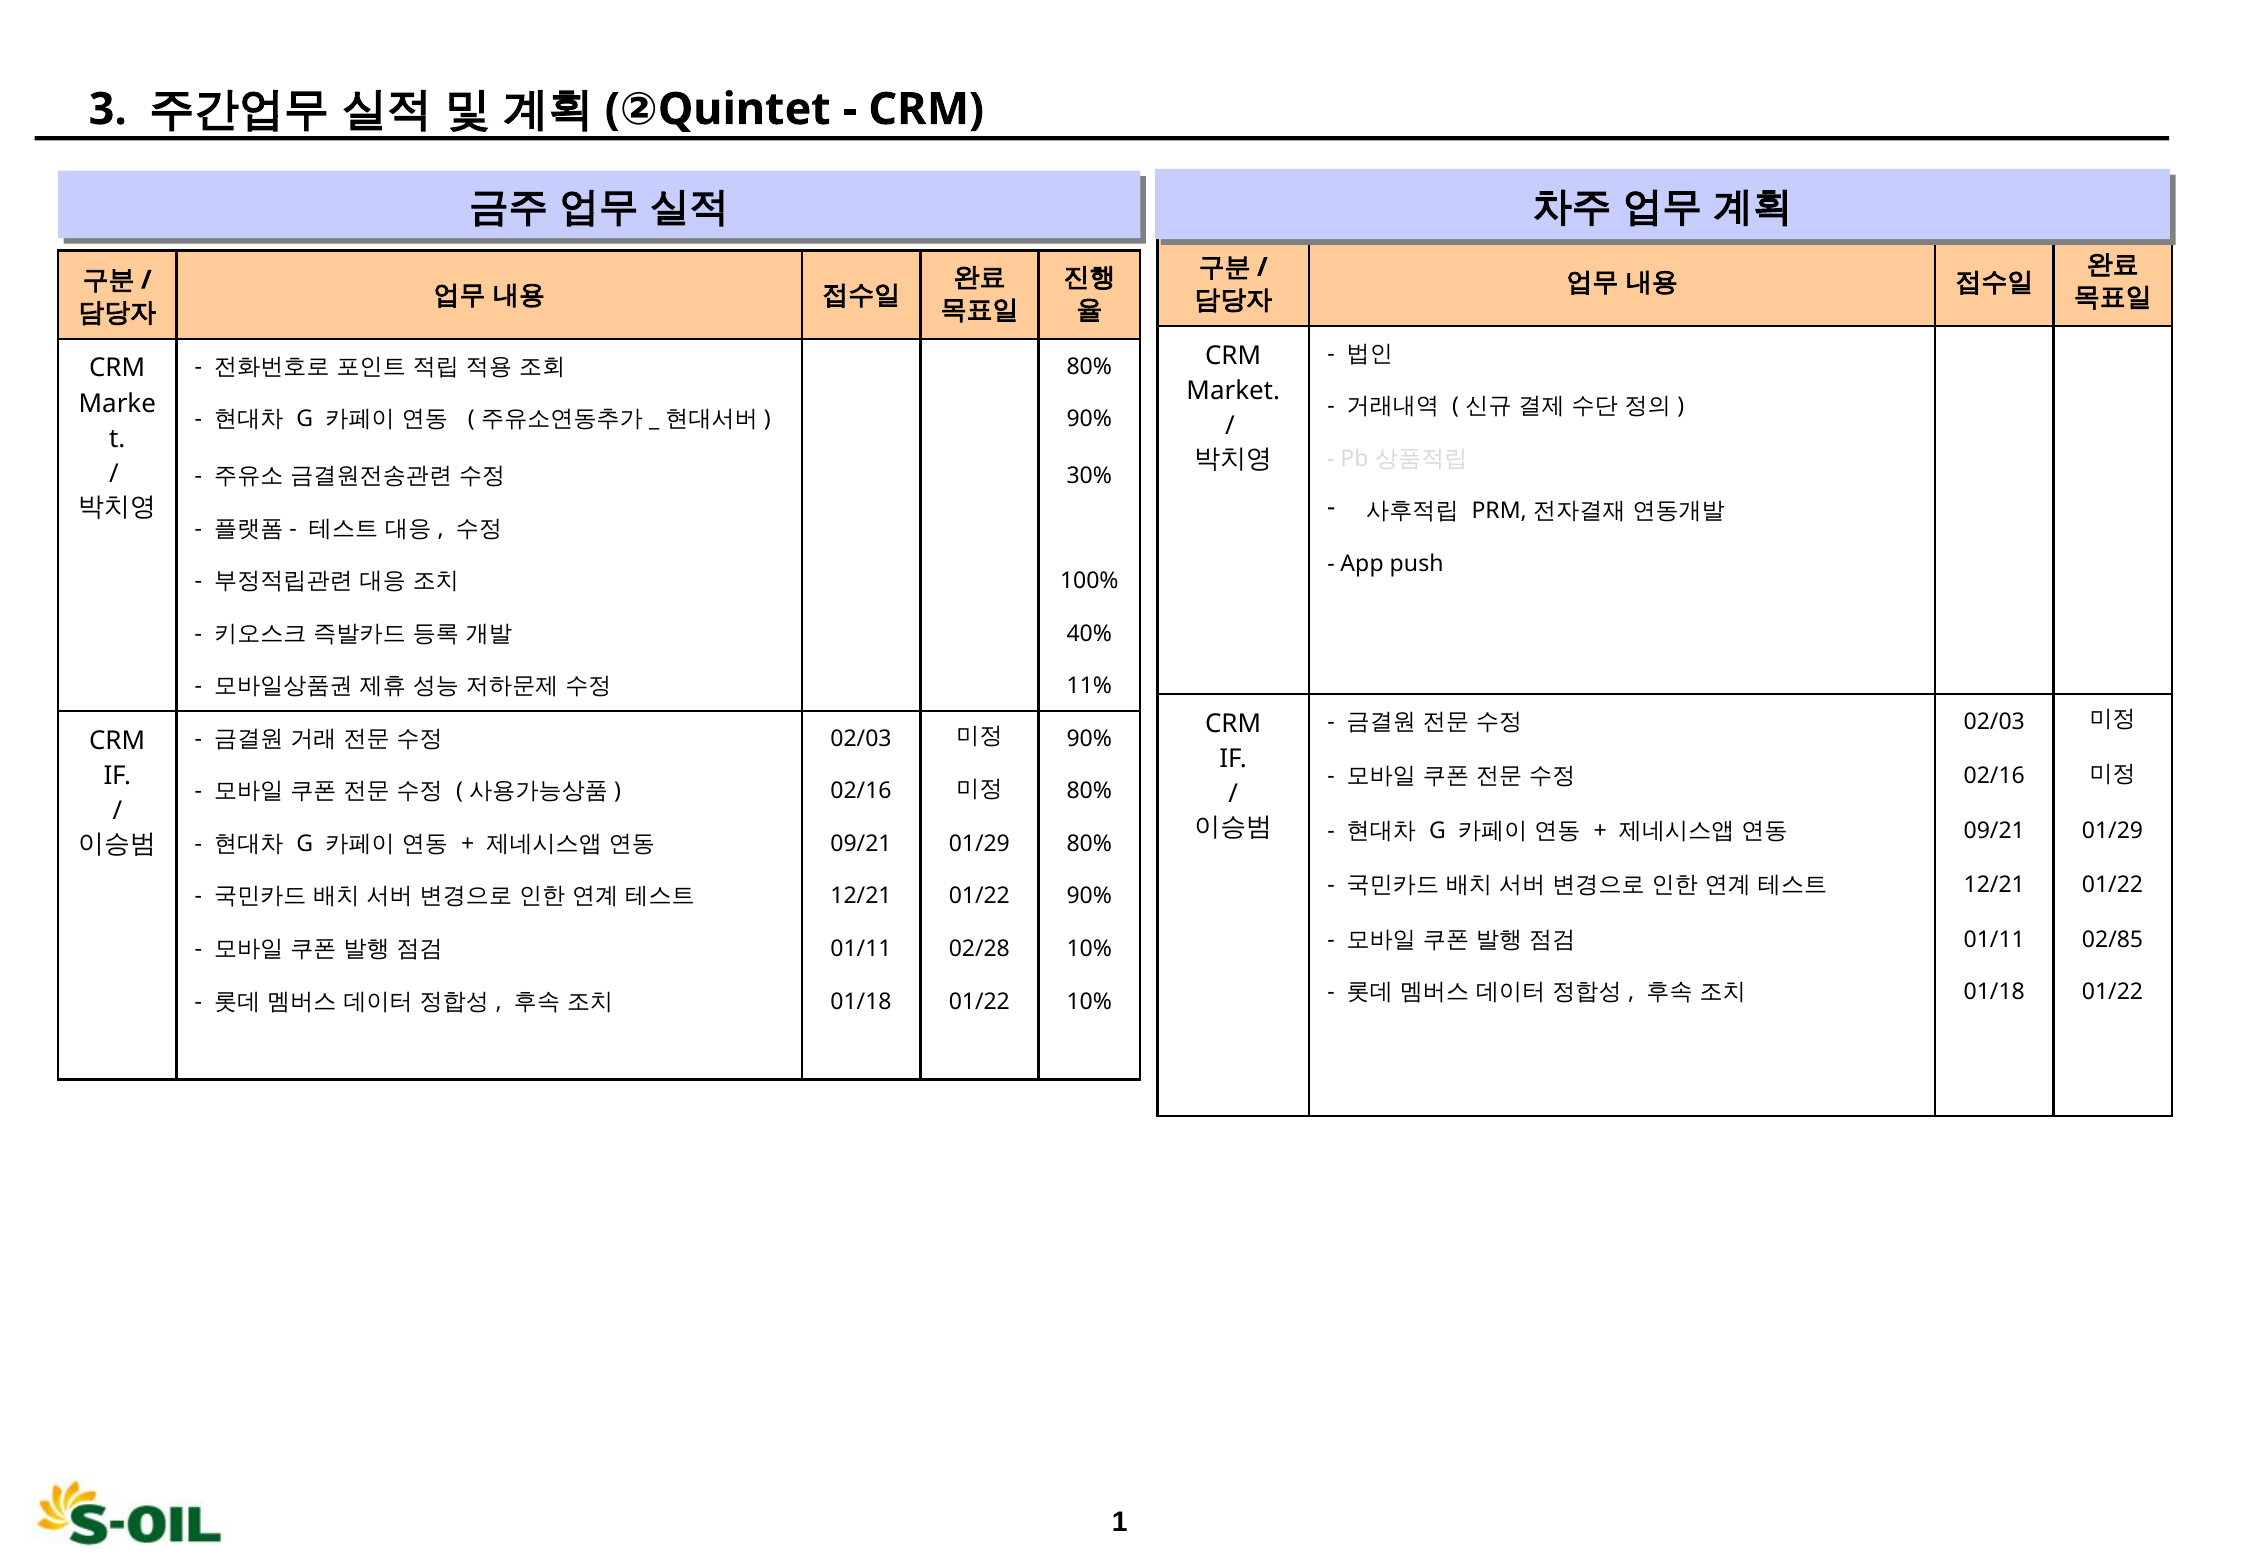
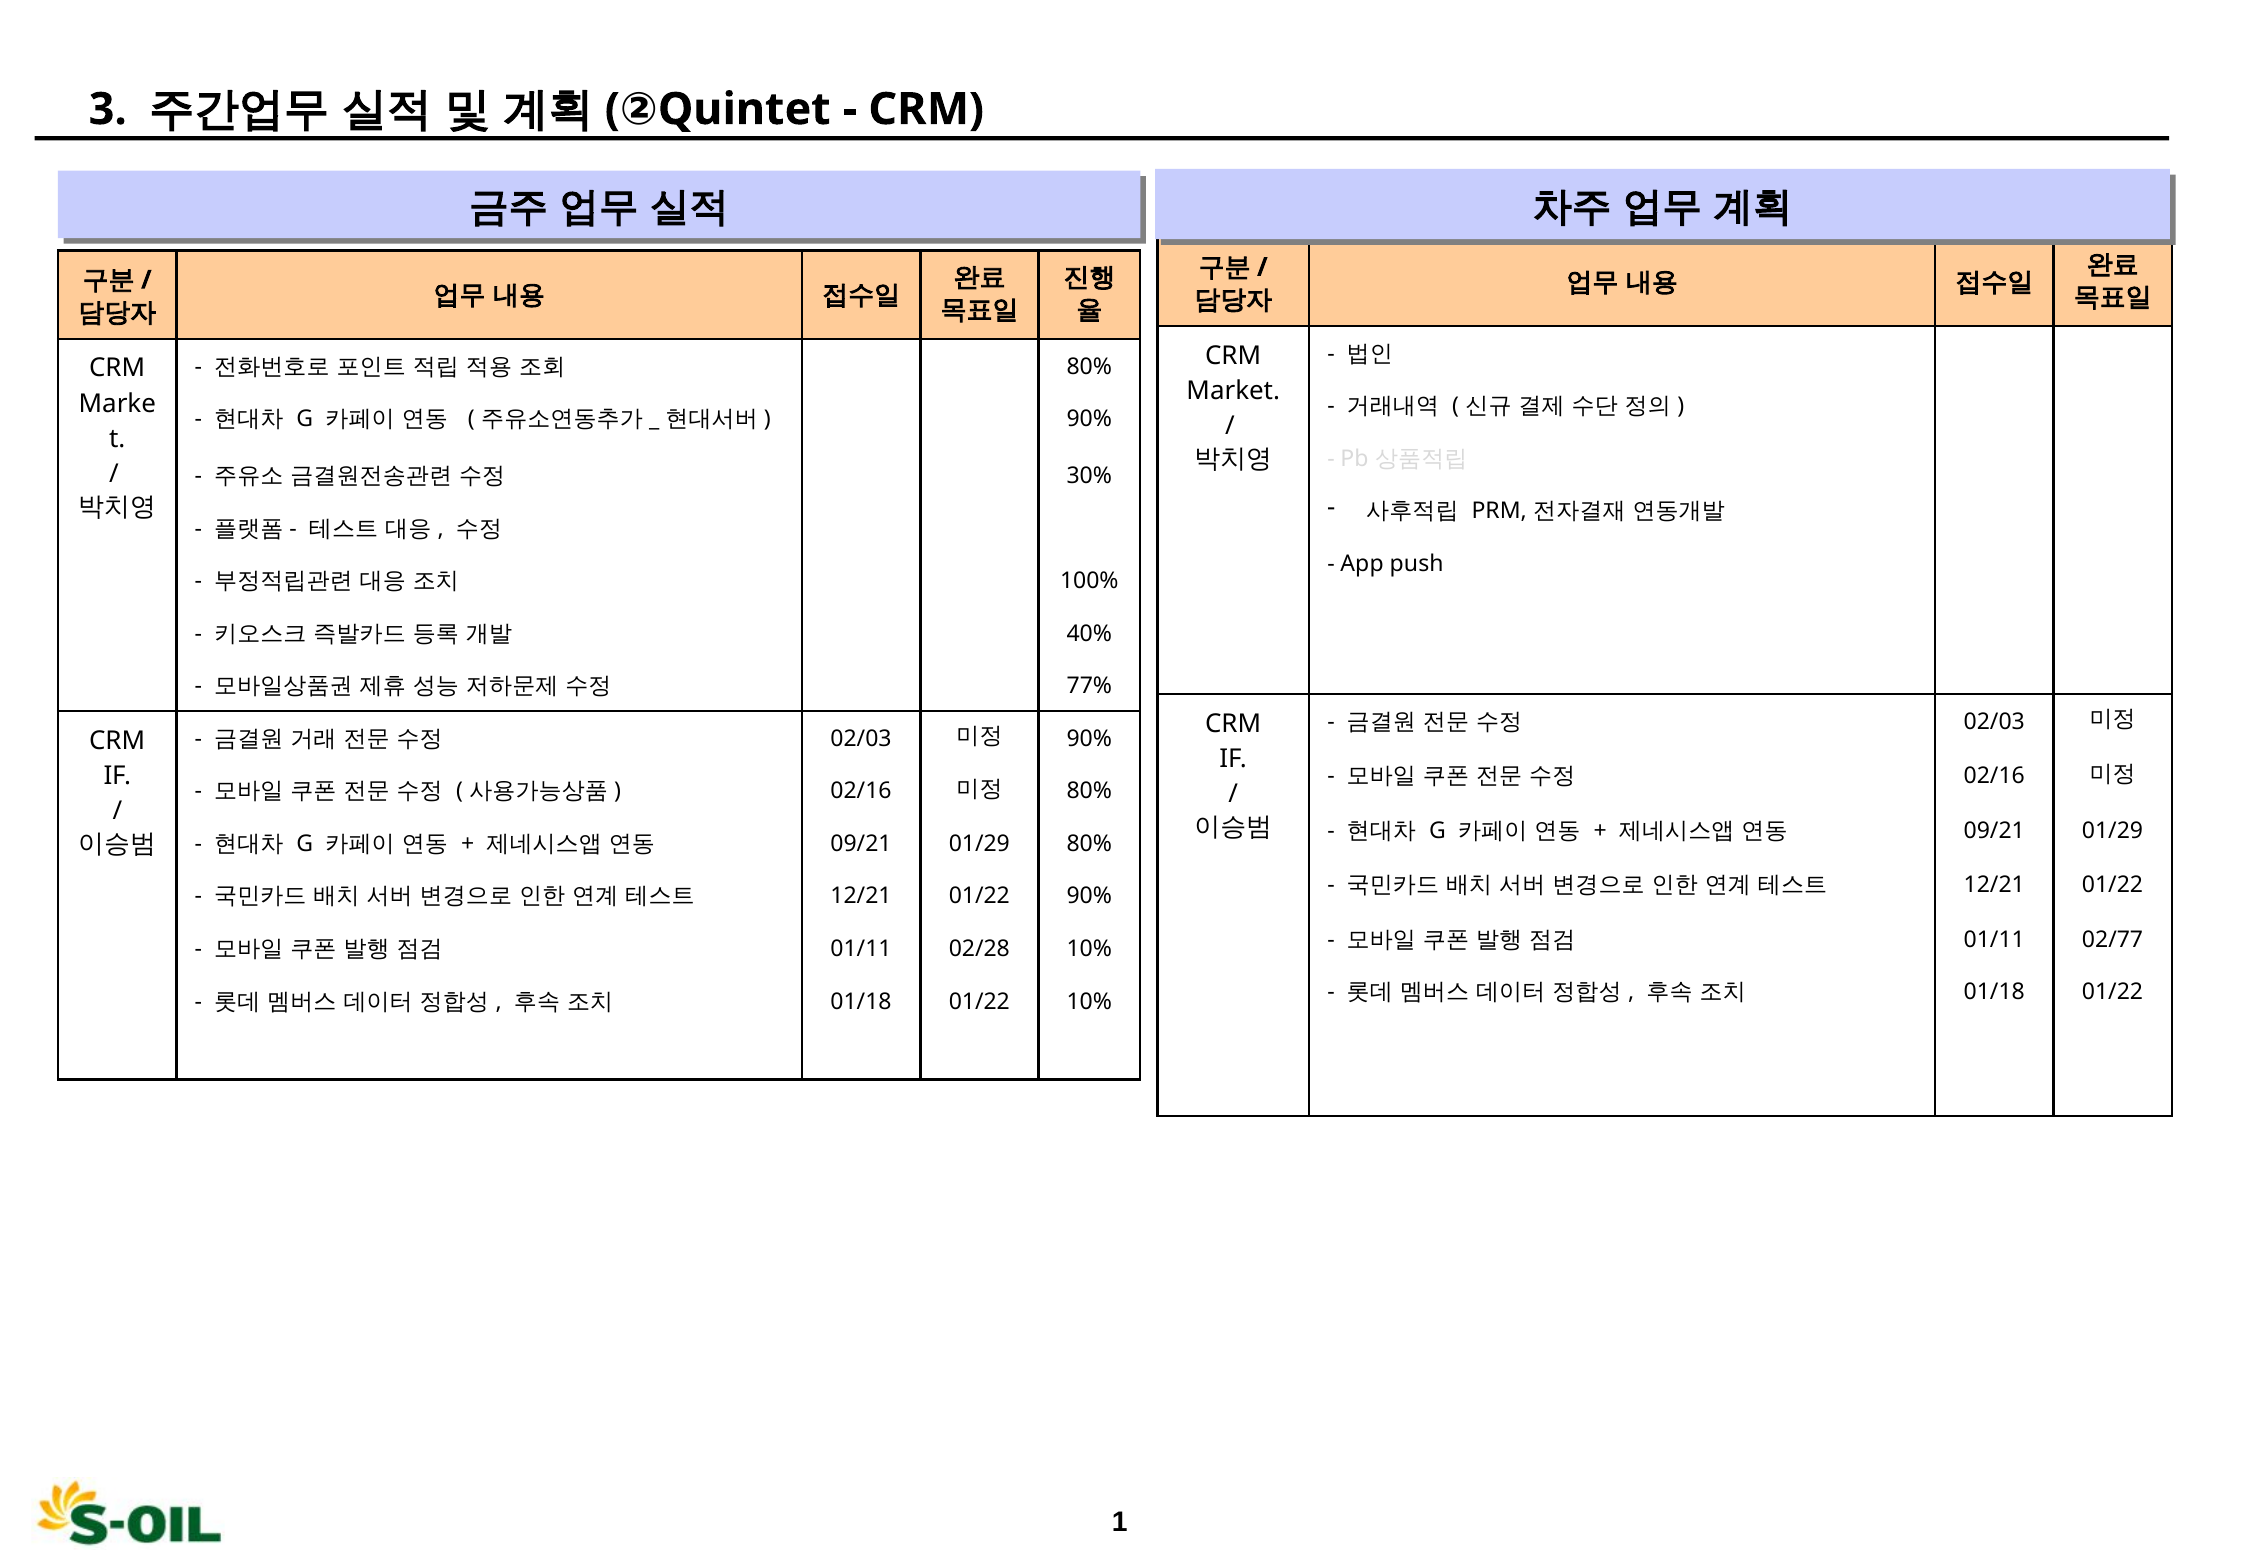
11%: 11% -> 77% (1089, 687)
02/85: 02/85 -> 02/77 (2113, 940)
